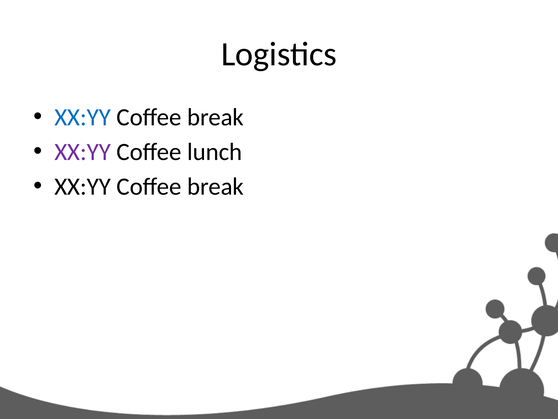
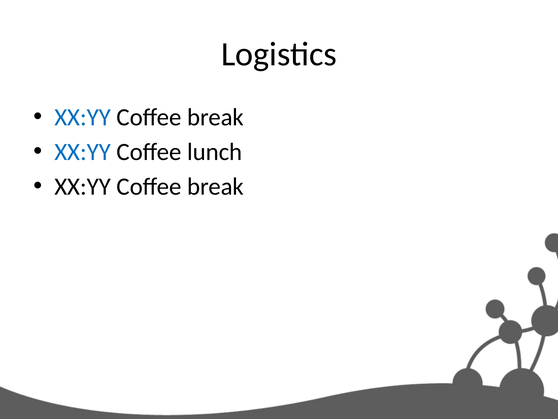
XX:YY colour: purple -> blue (83, 152)
